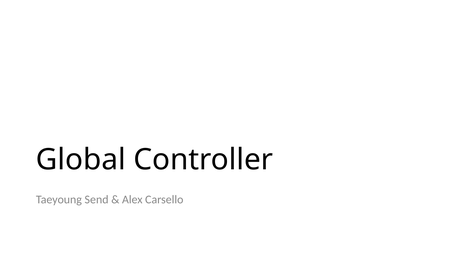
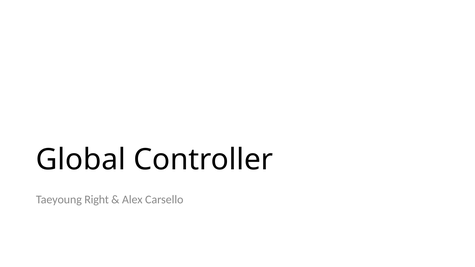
Send: Send -> Right (97, 200)
